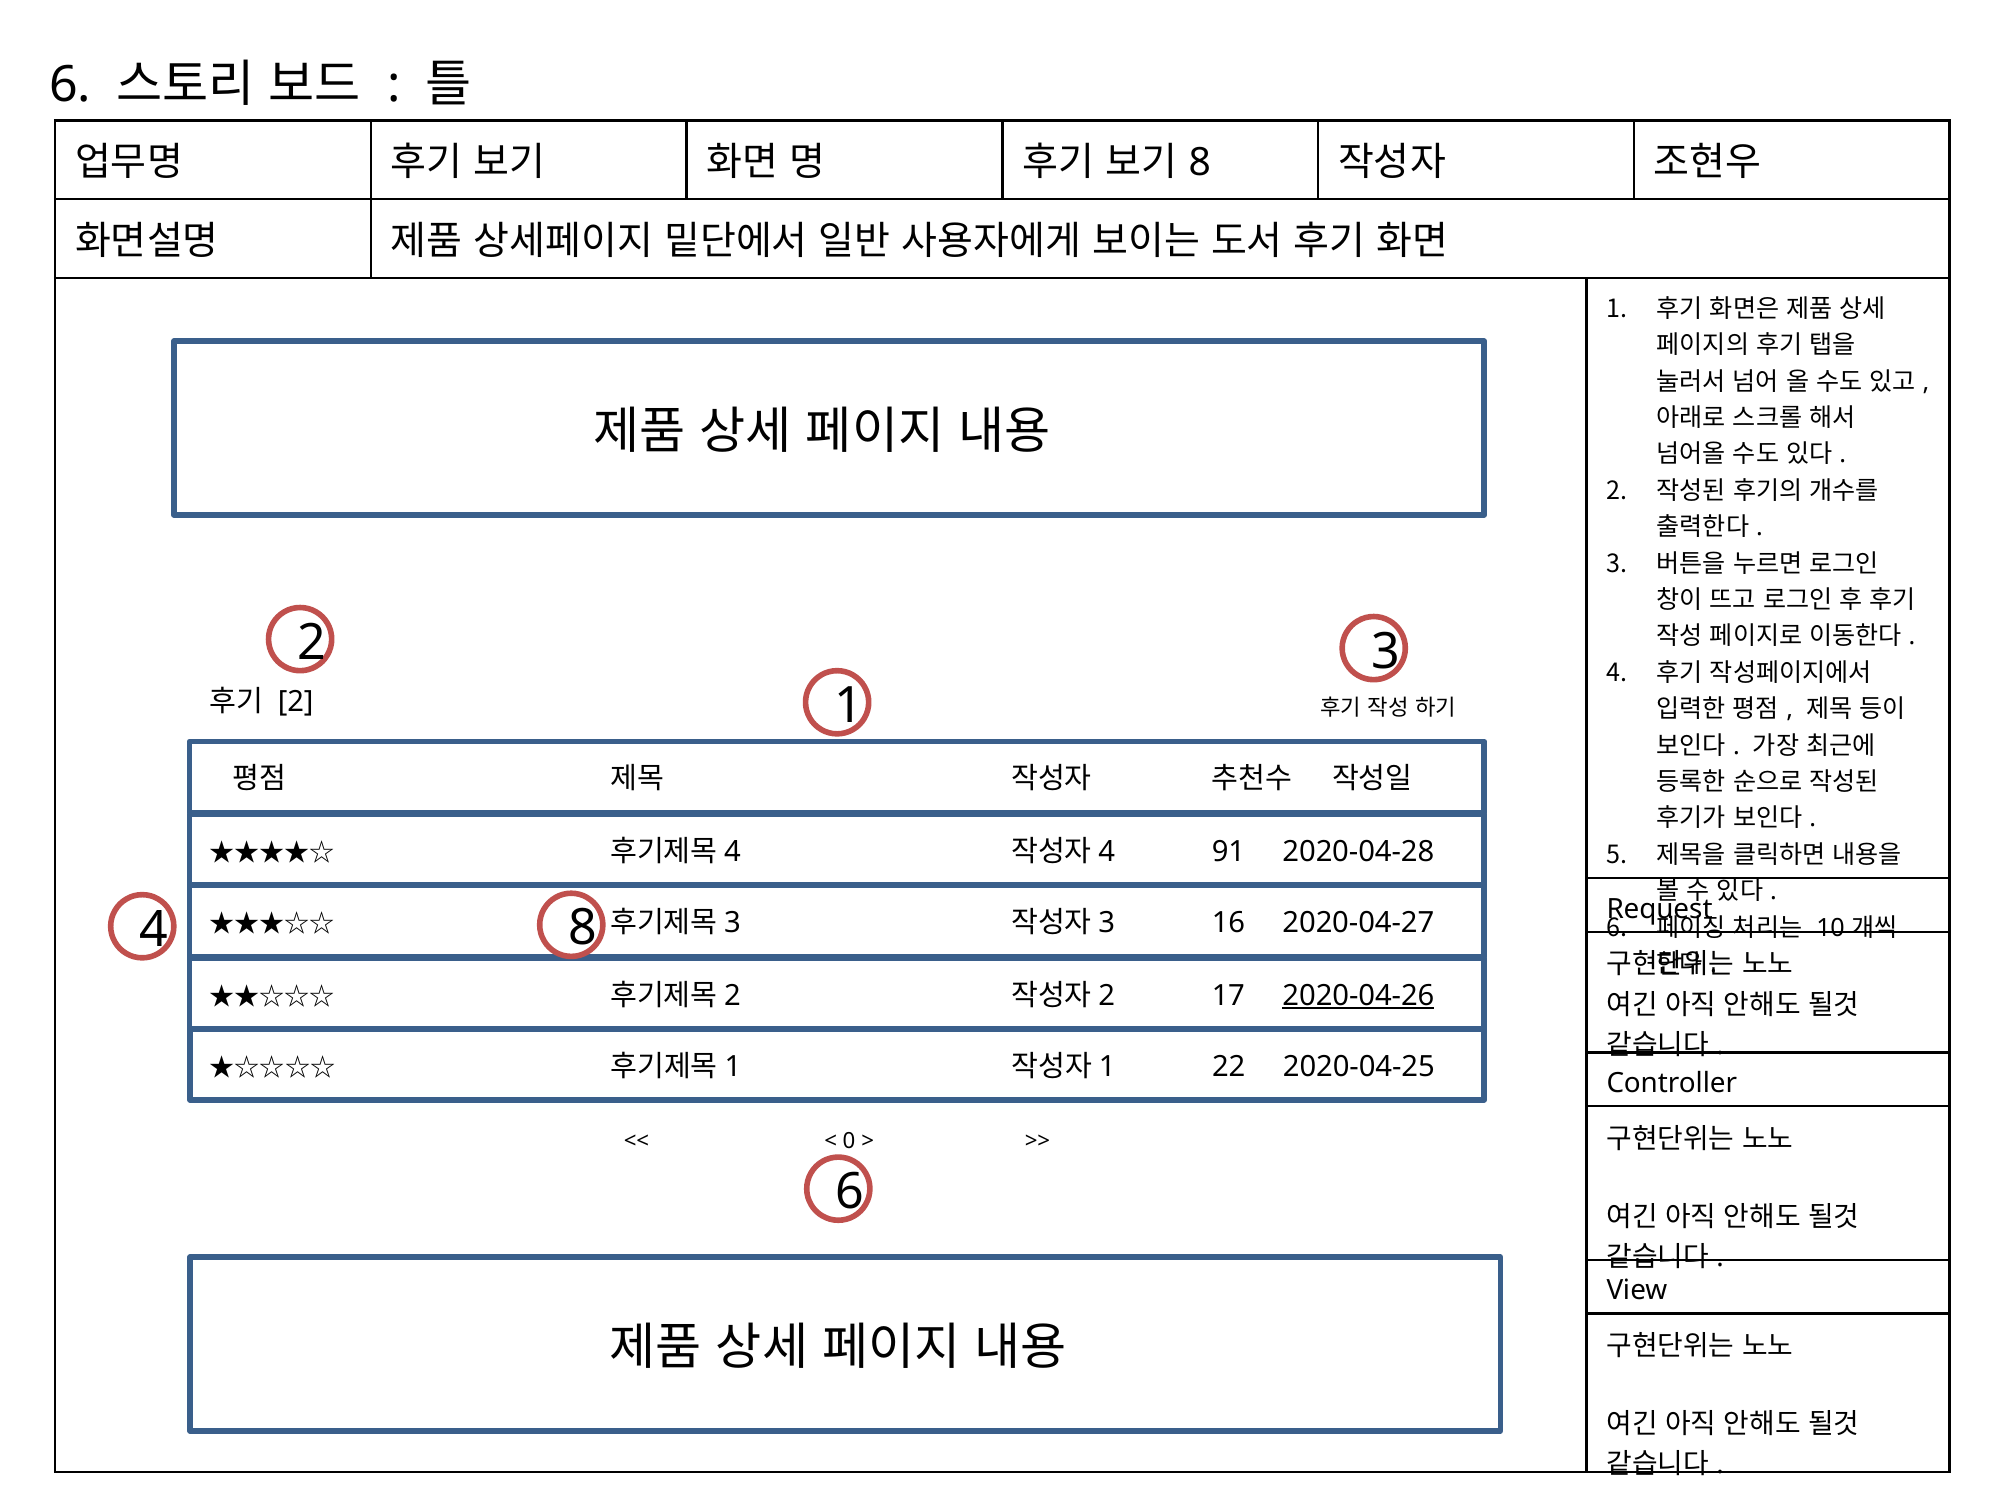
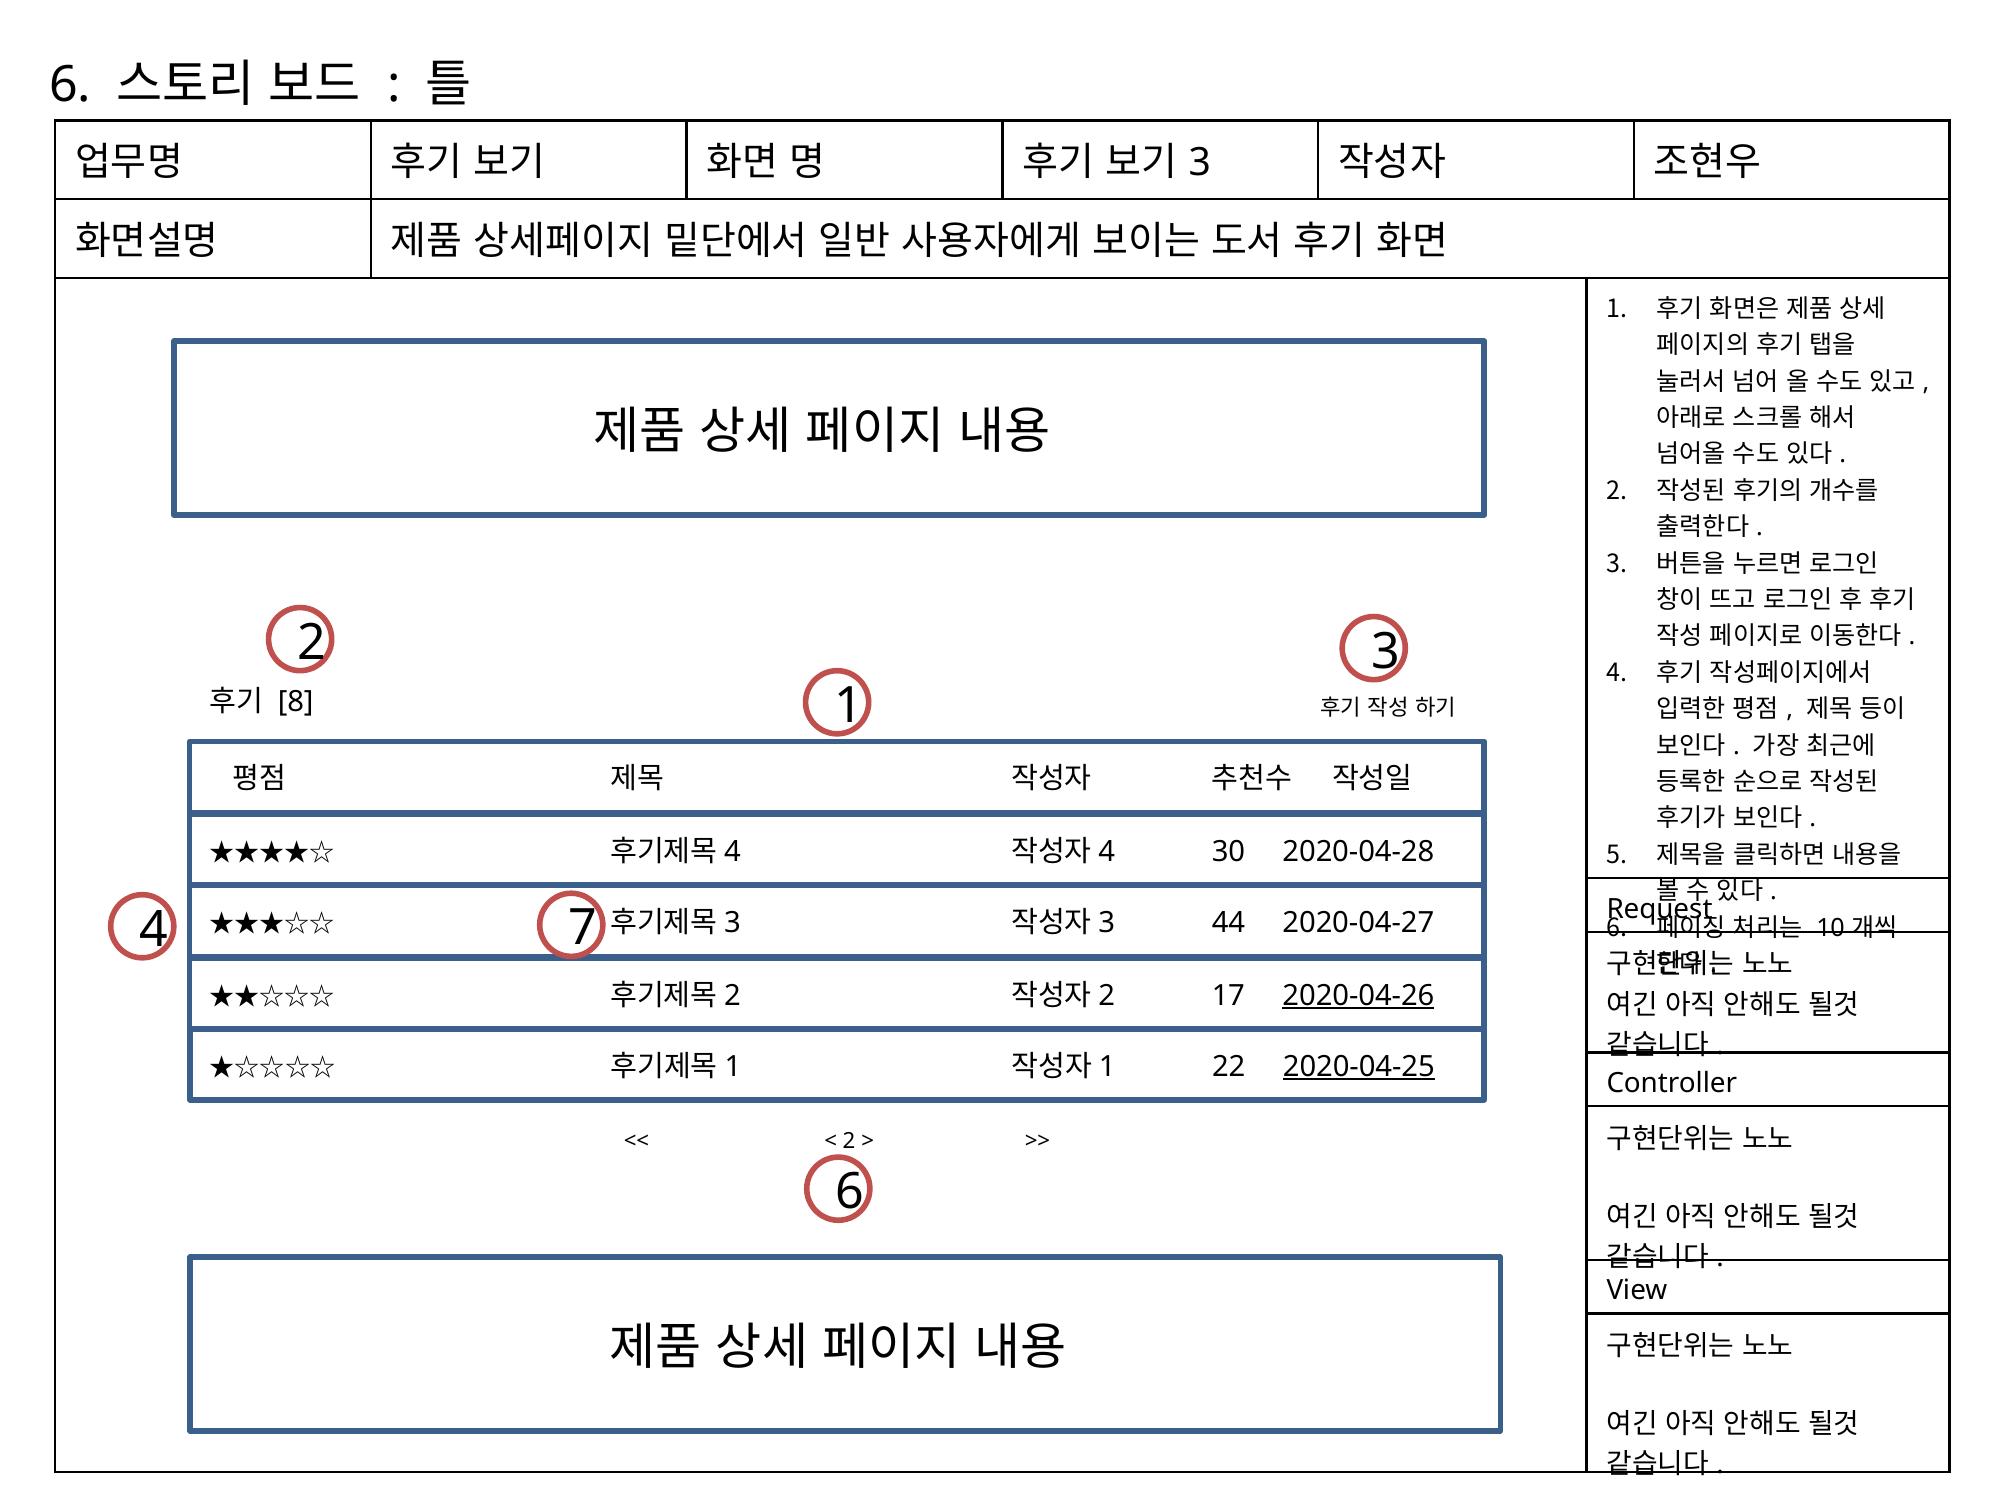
8: 8 -> 3 (1200, 163)
2: 2 -> 8 (296, 702)
91: 91 -> 30 (1228, 852)
16: 16 -> 44 (1228, 923)
4 8: 8 -> 7 (583, 928)
2020-04-25 underline: none -> present (1359, 1066)
0: 0 -> 2 (849, 1141)
